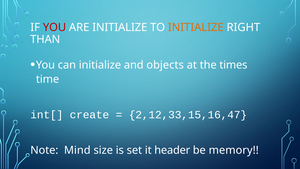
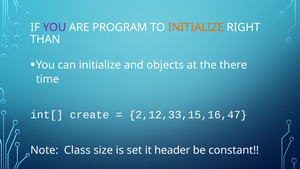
YOU colour: red -> purple (55, 27)
ARE INITIALIZE: INITIALIZE -> PROGRAM (120, 27)
times: times -> there (233, 65)
Mind: Mind -> Class (77, 150)
memory: memory -> constant (234, 150)
